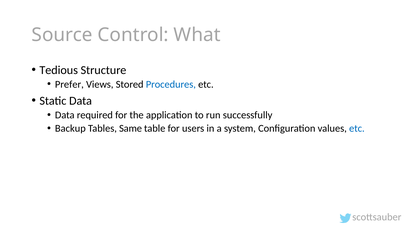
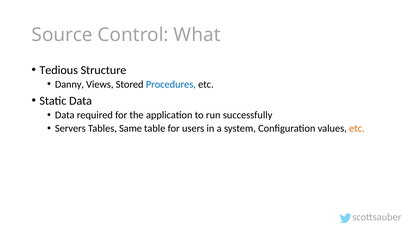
Prefer: Prefer -> Danny (69, 84)
Backup: Backup -> Servers (70, 129)
etc colour: blue -> orange (357, 129)
